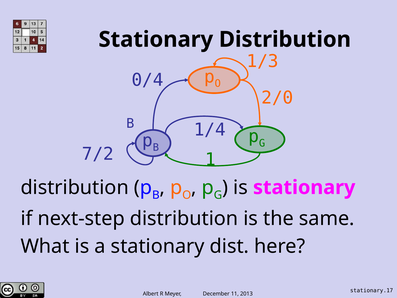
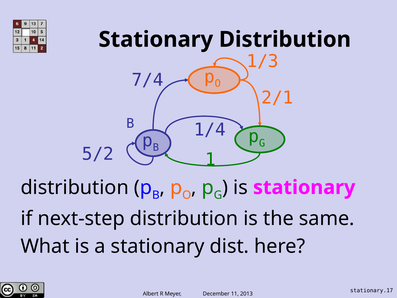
0/4: 0/4 -> 7/4 (148, 80)
2/0: 2/0 -> 2/1 (277, 98)
7/2: 7/2 -> 5/2 (98, 154)
